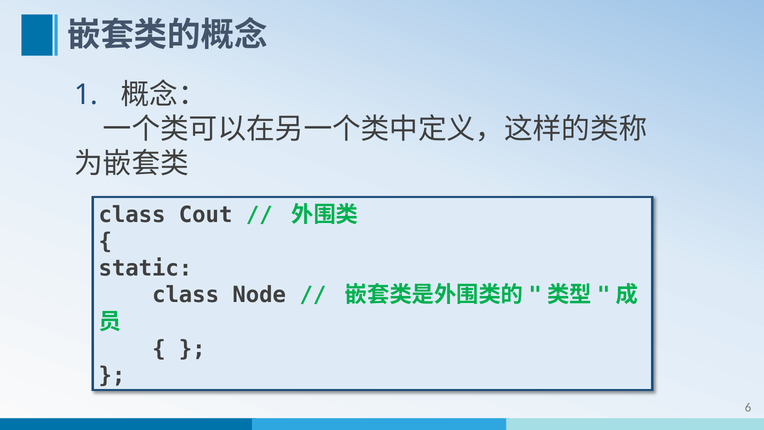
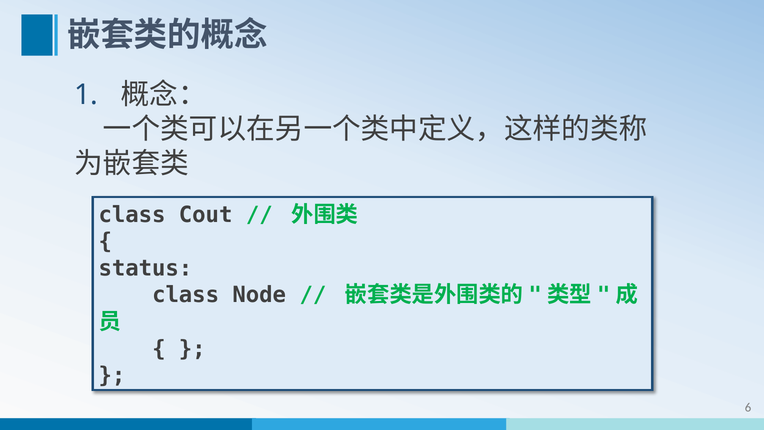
static: static -> status (145, 268)
